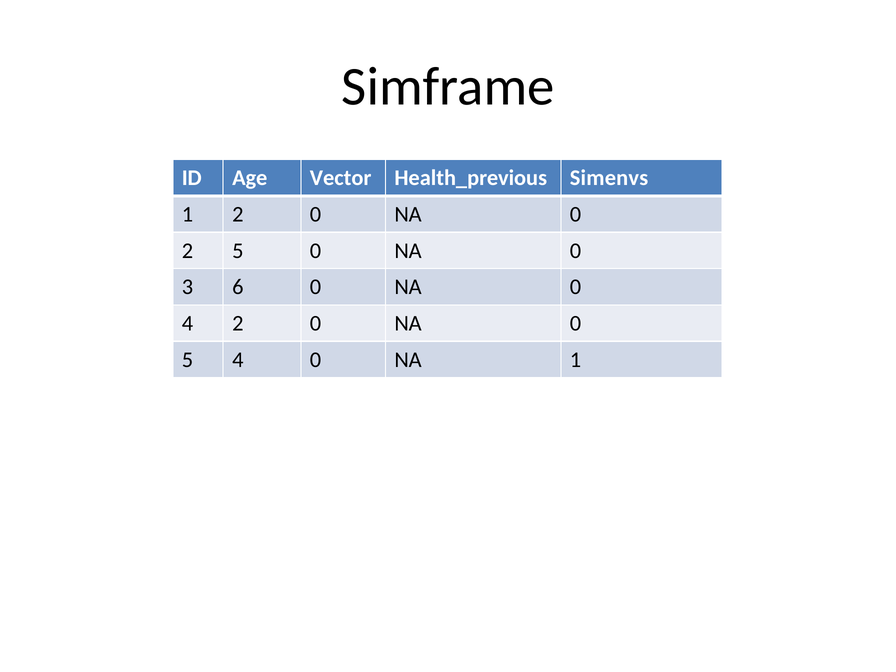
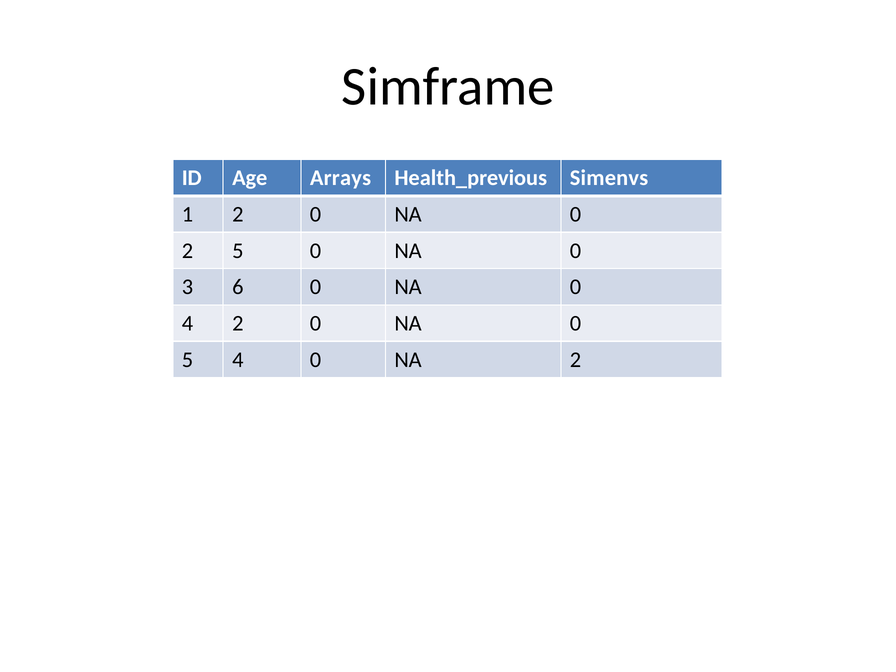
Vector: Vector -> Arrays (340, 178)
NA 1: 1 -> 2 (575, 360)
